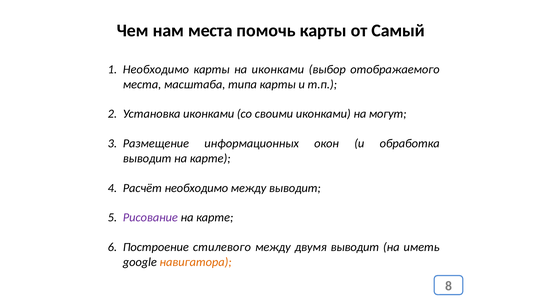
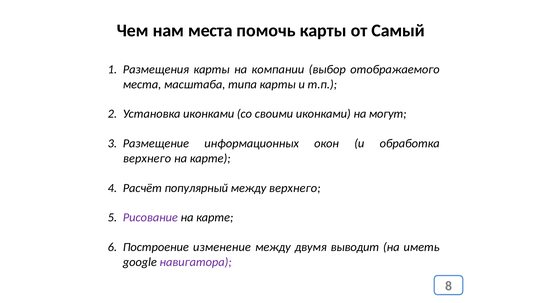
Необходимо: Необходимо -> Размещения (156, 69)
на иконками: иконками -> компании (278, 69)
выводит: выводит -> верхнего (147, 158)
Расчёт необходимо: необходимо -> популярный (196, 188)
между выводит: выводит -> верхнего (295, 188)
стилевого: стилевого -> изменение (222, 247)
навигатора colour: orange -> purple (196, 262)
